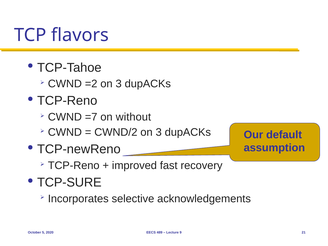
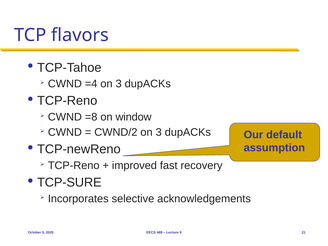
=2: =2 -> =4 (91, 84)
=7: =7 -> =8 (91, 117)
without: without -> window (134, 117)
